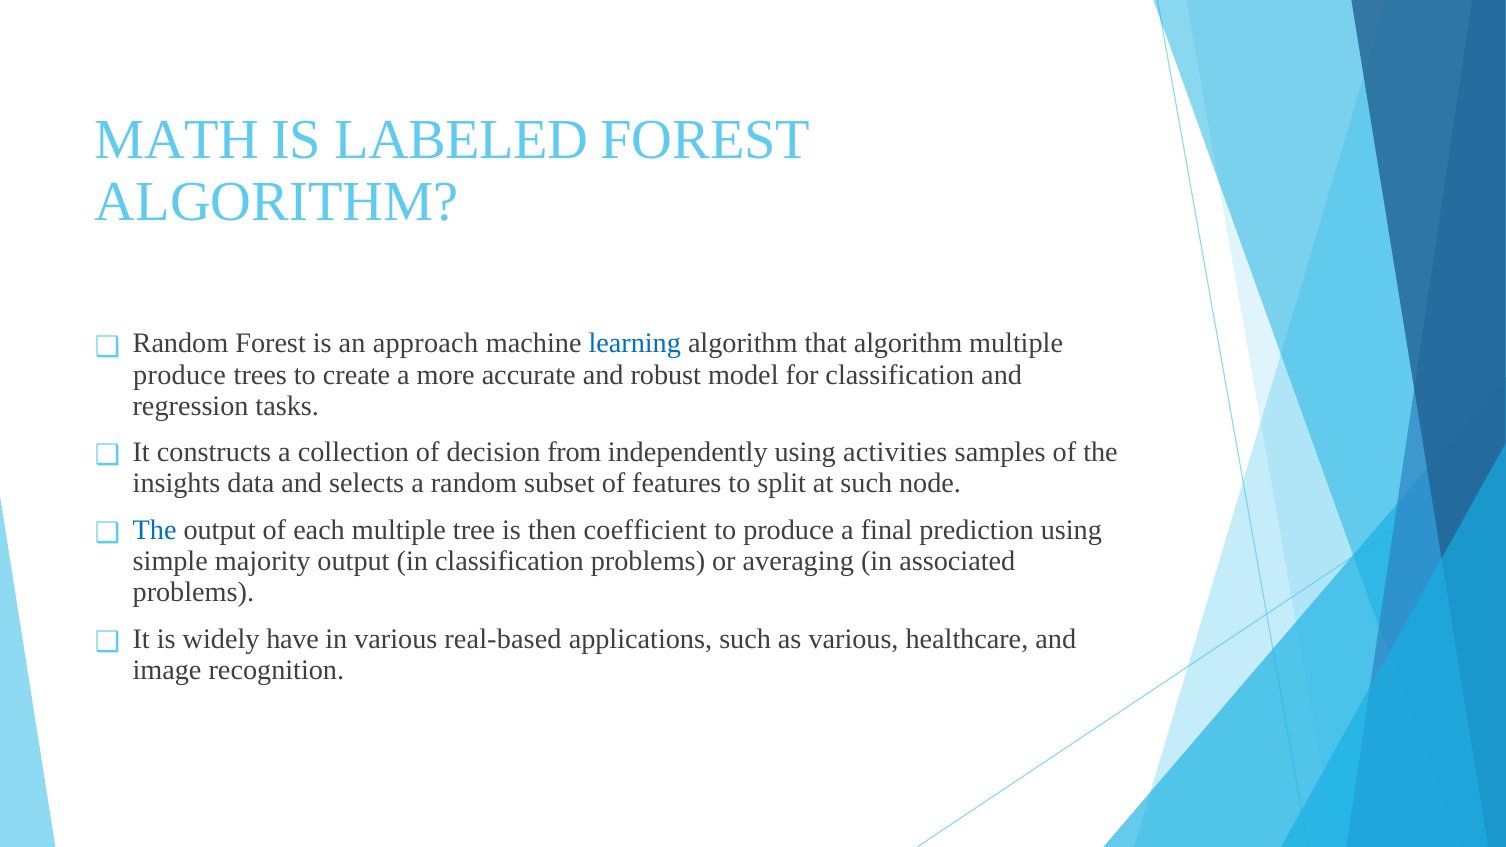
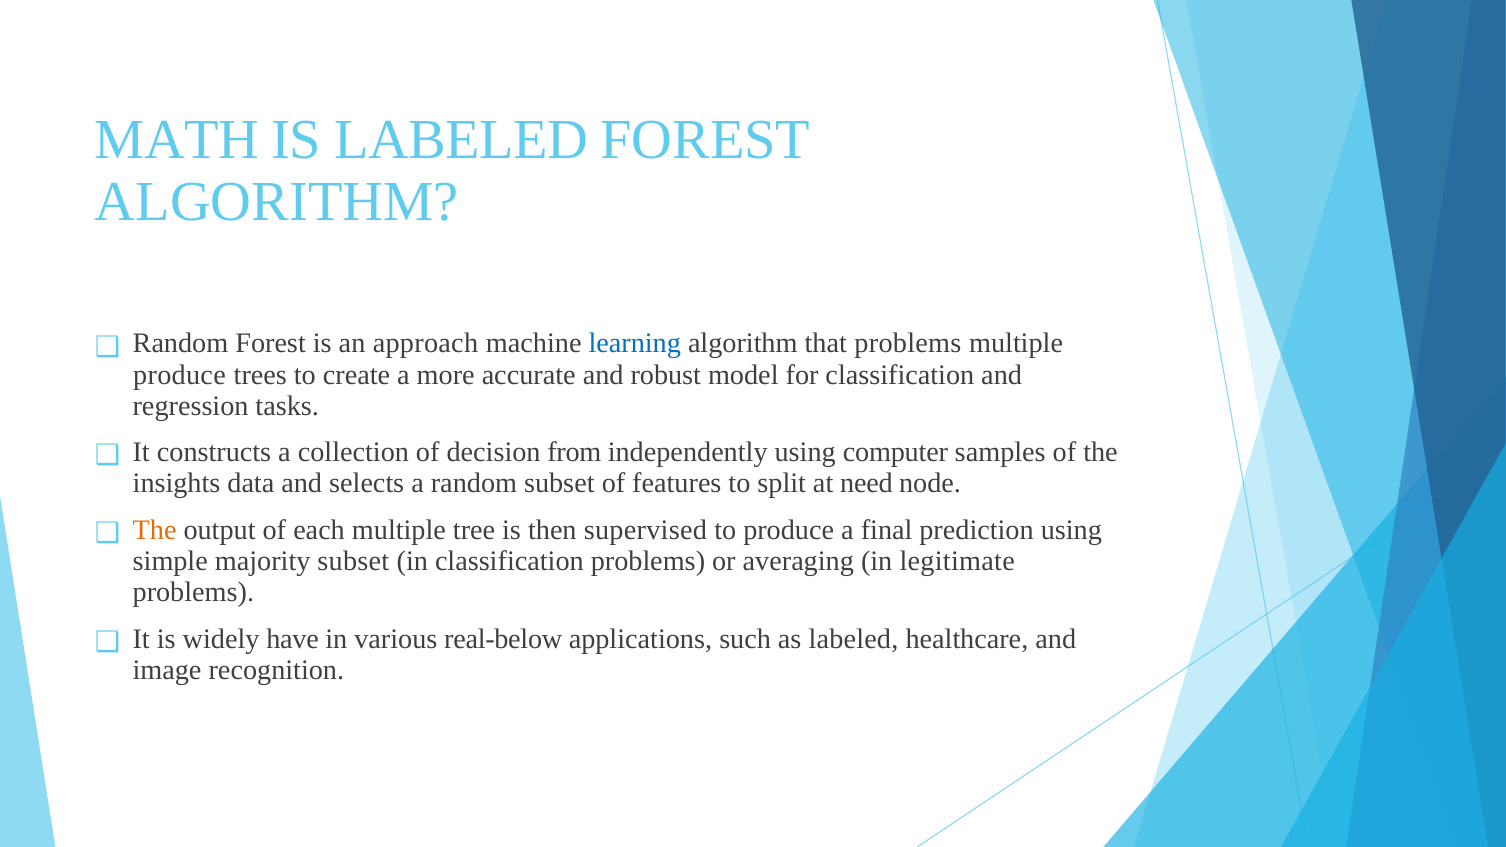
that algorithm: algorithm -> problems (908, 344)
activities: activities -> computer (895, 452)
at such: such -> need (866, 484)
The colour: blue -> orange (155, 530)
coefficient: coefficient -> supervised (645, 530)
majority output: output -> subset (353, 561)
associated: associated -> legitimate (957, 561)
real-based: real-based -> real-below (503, 639)
as various: various -> labeled (853, 639)
